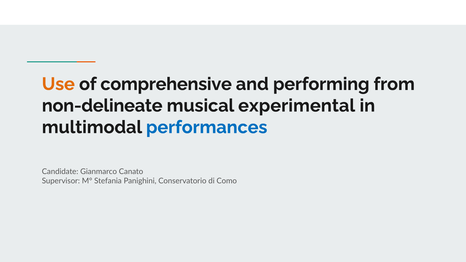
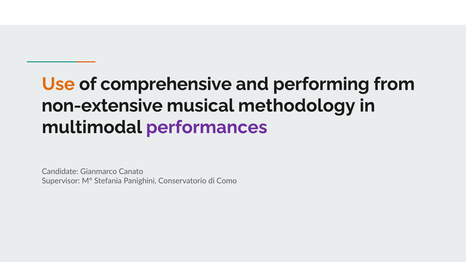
non-delineate: non-delineate -> non-extensive (102, 106)
experimental: experimental -> methodology (297, 106)
performances colour: blue -> purple (207, 127)
